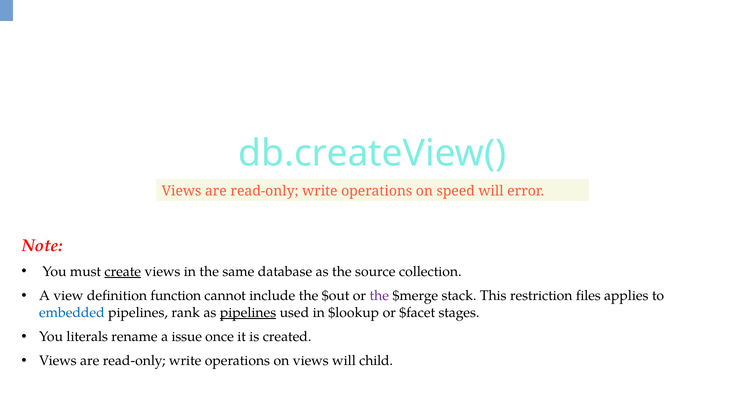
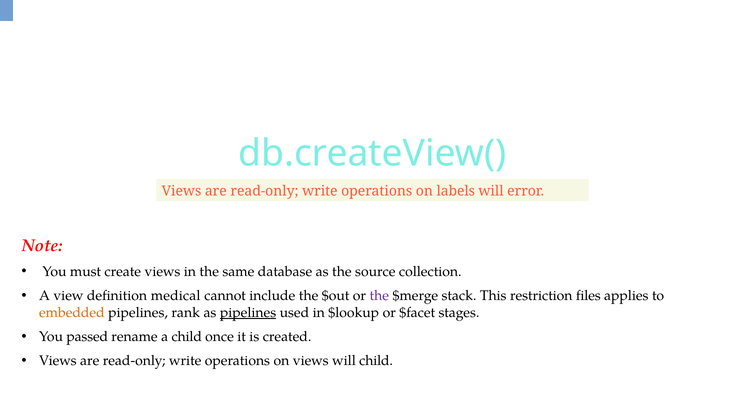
speed: speed -> labels (456, 191)
create underline: present -> none (123, 272)
function: function -> medical (176, 296)
embedded colour: blue -> orange (72, 313)
literals: literals -> passed (87, 337)
a issue: issue -> child (187, 337)
